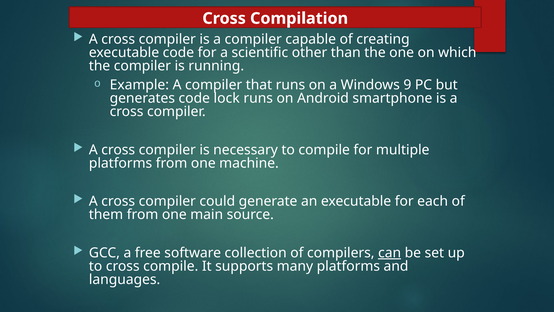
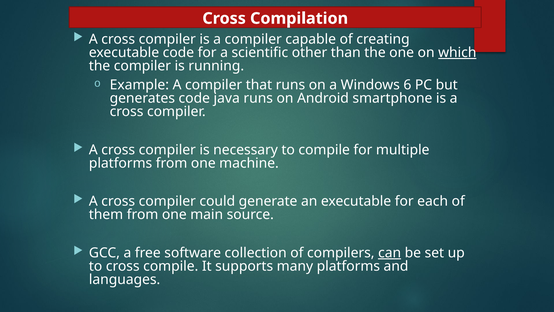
which underline: none -> present (457, 53)
9: 9 -> 6 (407, 85)
lock: lock -> java (227, 98)
